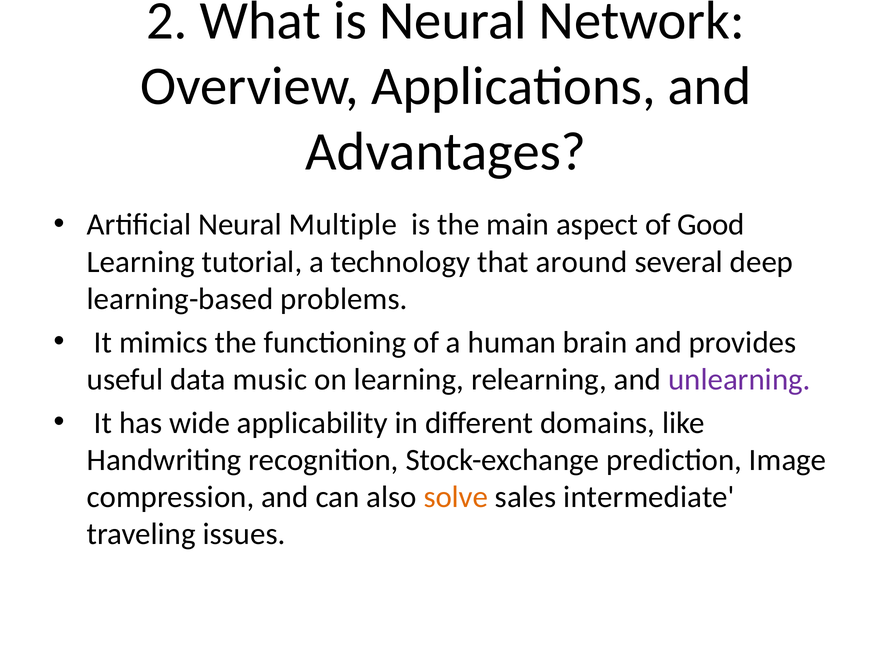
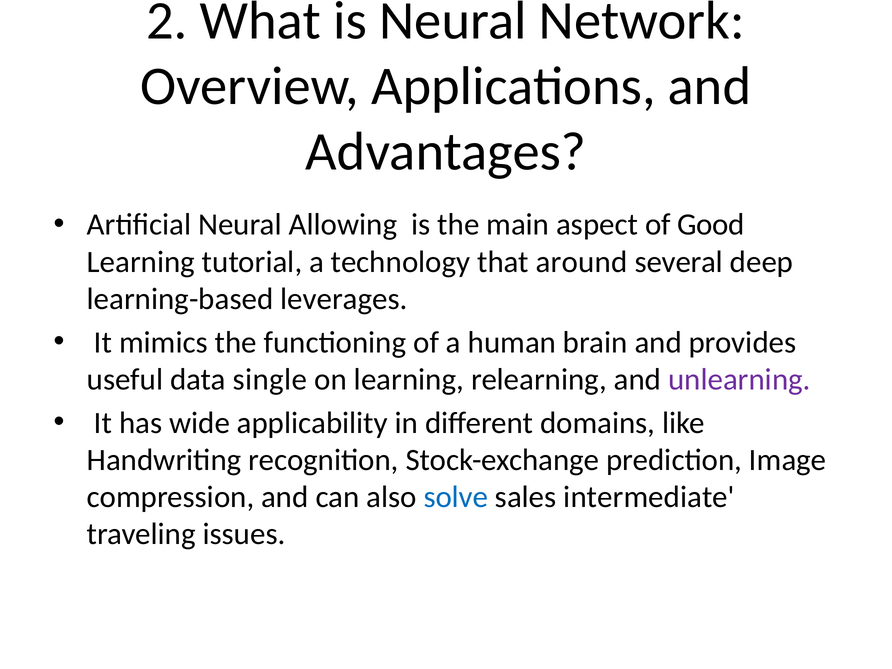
Multiple: Multiple -> Allowing (343, 225)
problems: problems -> leverages (344, 299)
music: music -> single (270, 379)
solve colour: orange -> blue (456, 497)
